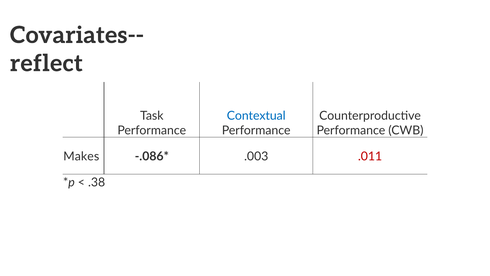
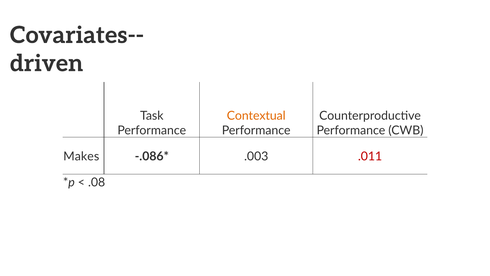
reflect: reflect -> driven (47, 63)
Contextual colour: blue -> orange (256, 116)
.38: .38 -> .08 (97, 182)
